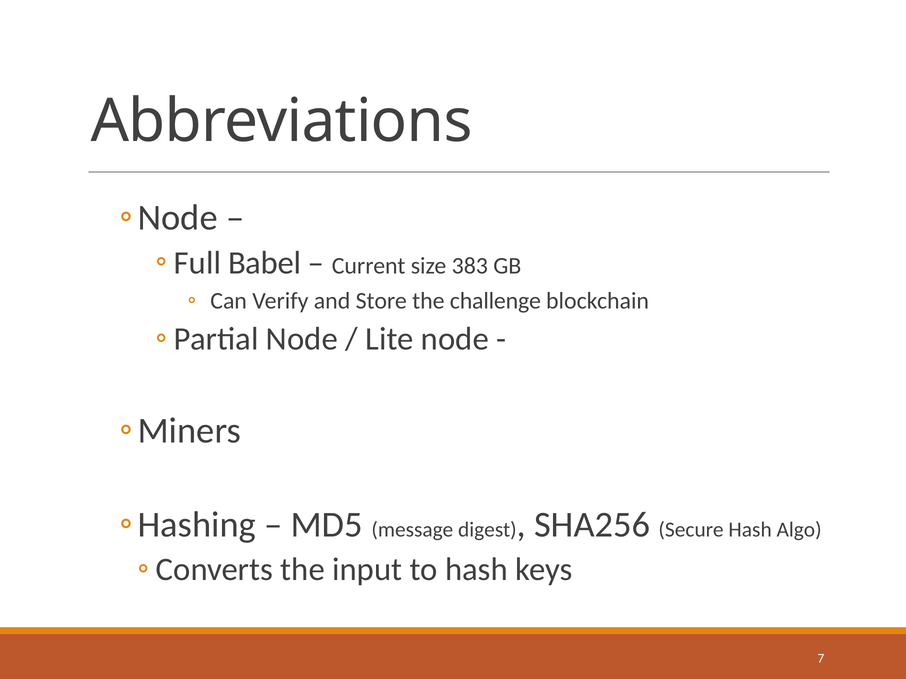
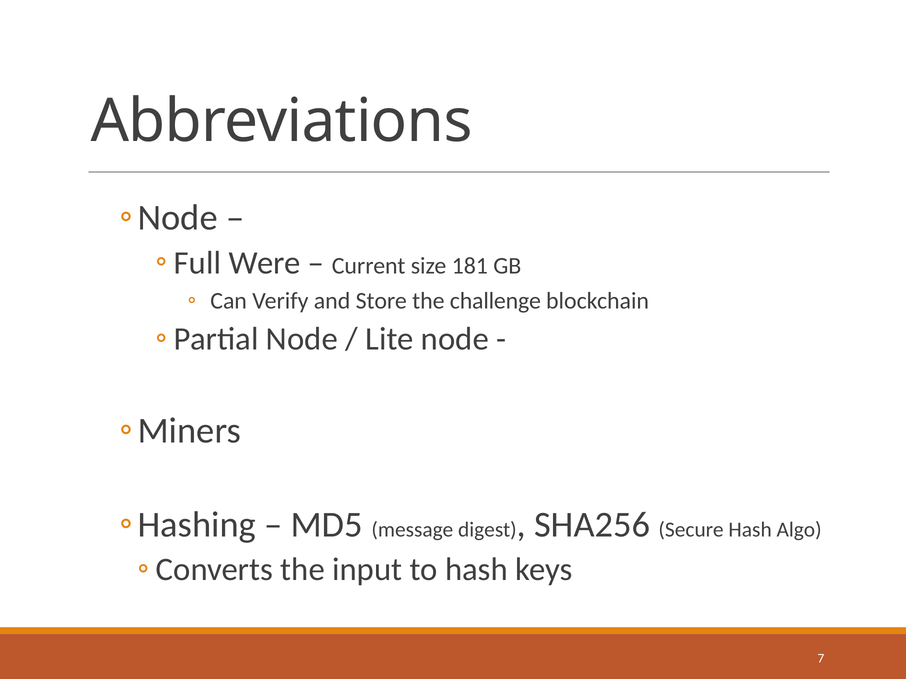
Babel: Babel -> Were (265, 263)
383: 383 -> 181 (470, 266)
